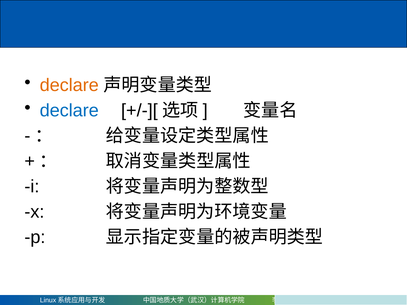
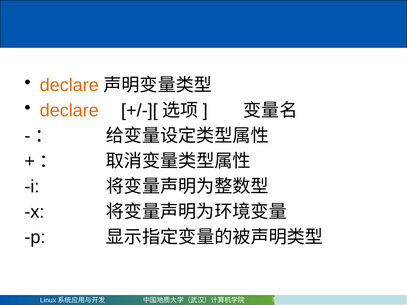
declare colour: blue -> orange (69, 111)
